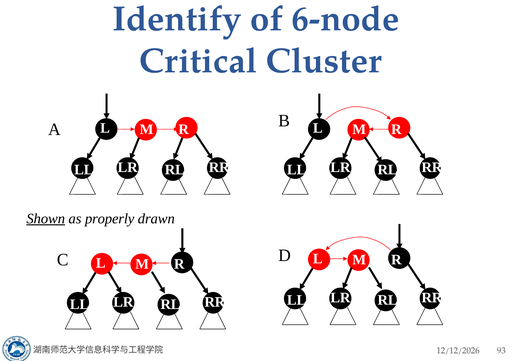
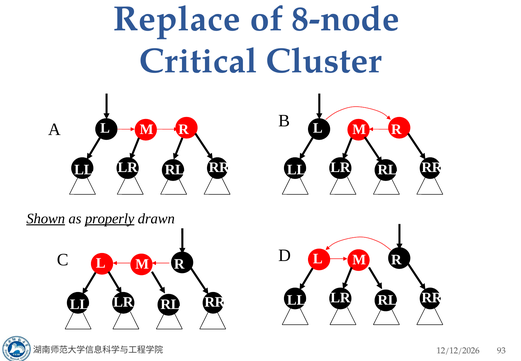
Identify: Identify -> Replace (177, 19)
6-node: 6-node -> 8-node (346, 19)
properly underline: none -> present (110, 218)
